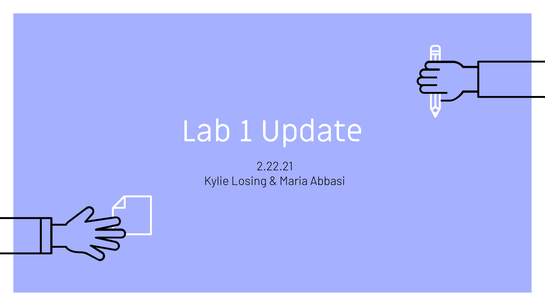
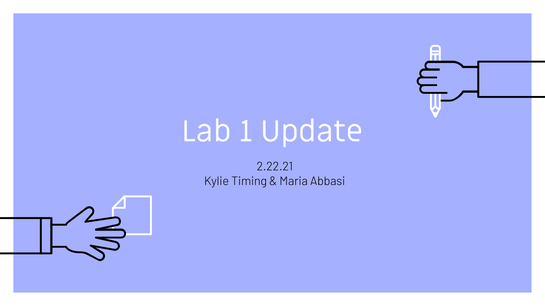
Losing: Losing -> Timing (249, 181)
